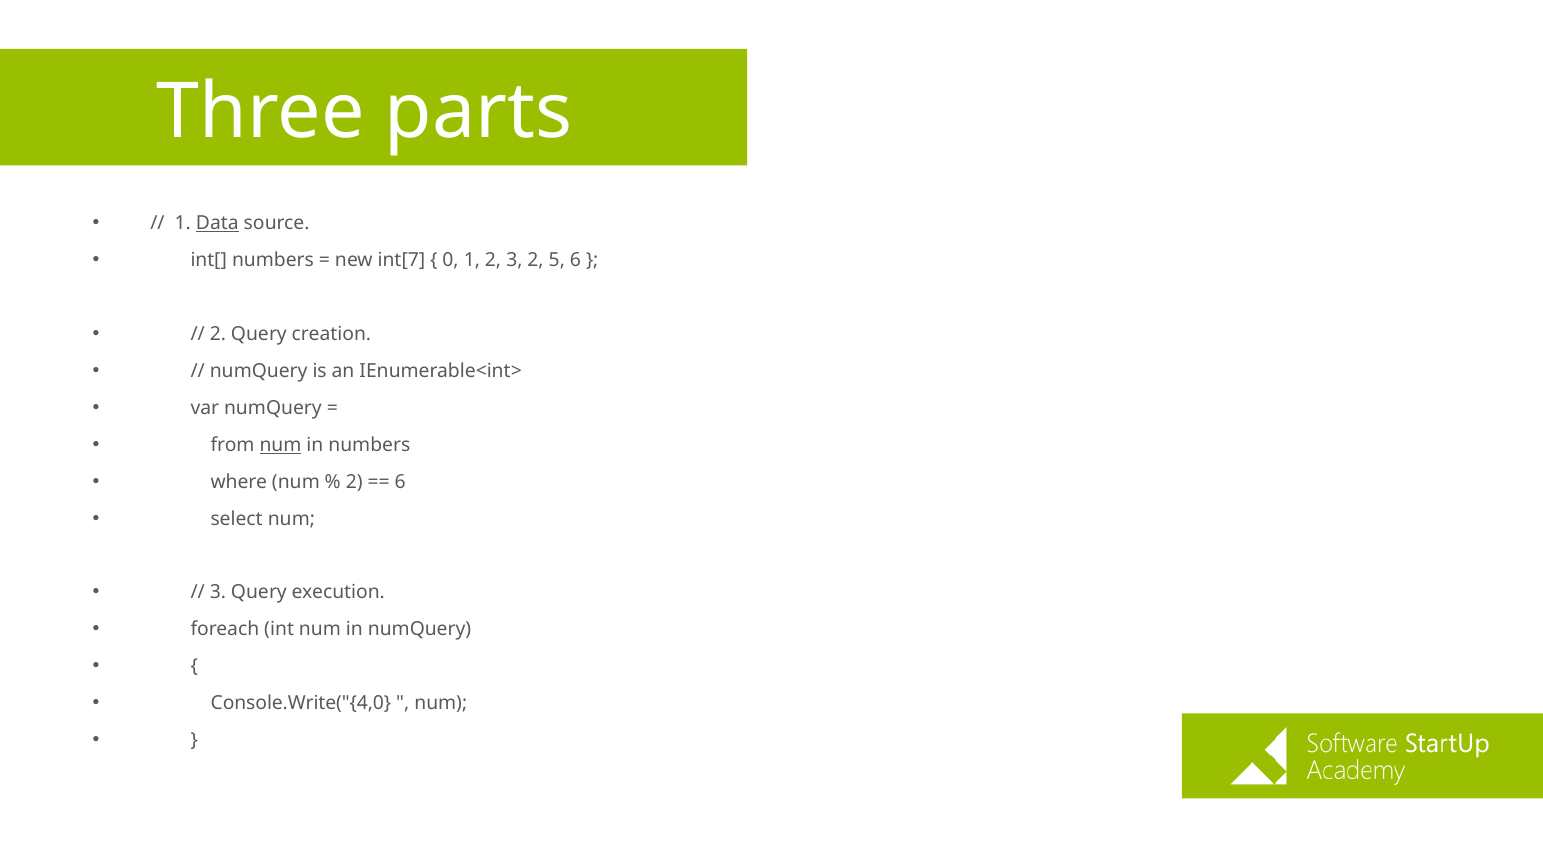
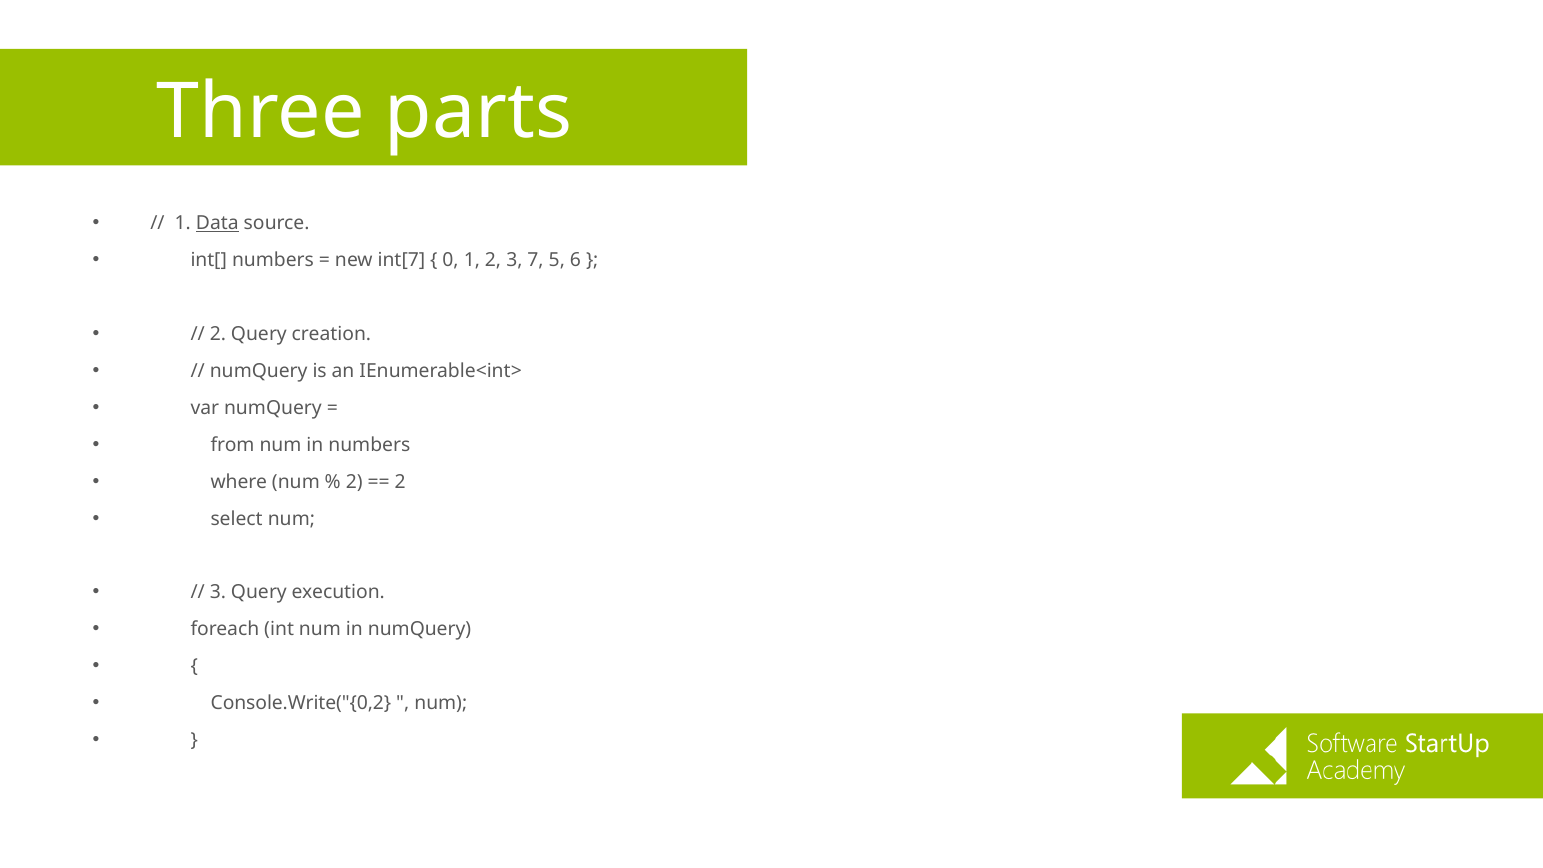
3 2: 2 -> 7 (535, 260)
num underline: present -> none (280, 445)
6: 6 -> 2 (400, 482)
Console.Write("{4,0: Console.Write("{4,0 -> Console.Write("{0,2 (301, 703)
